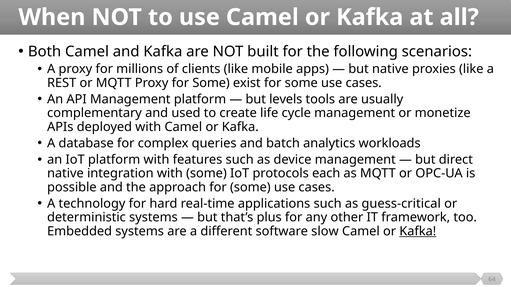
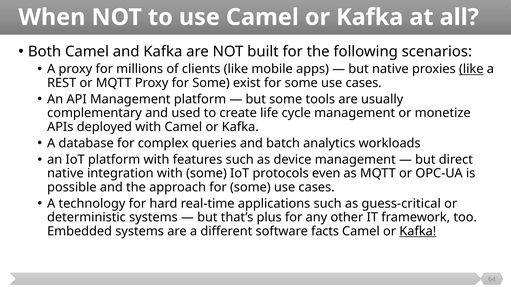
like underline: none -> present (471, 69)
but levels: levels -> some (286, 99)
each: each -> even (326, 174)
slow: slow -> facts (325, 232)
